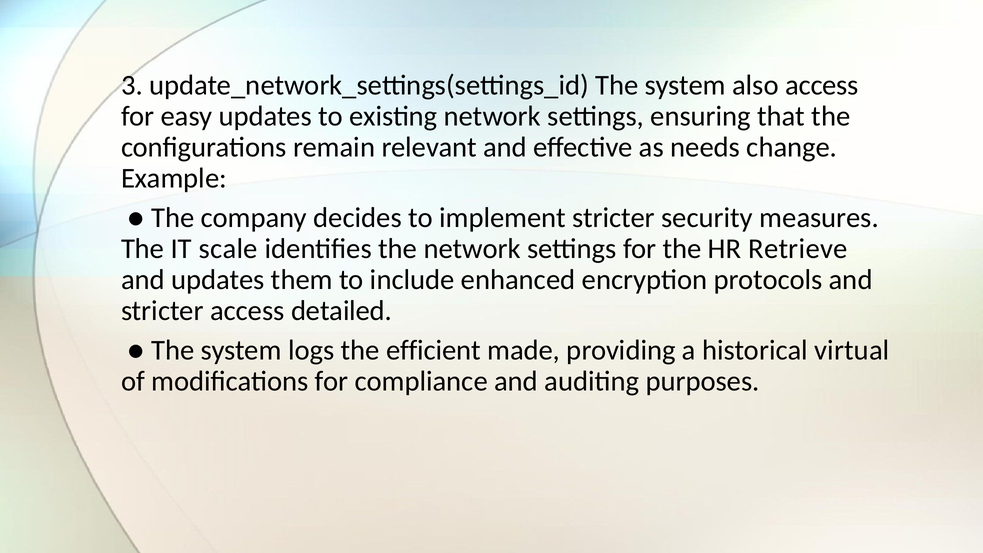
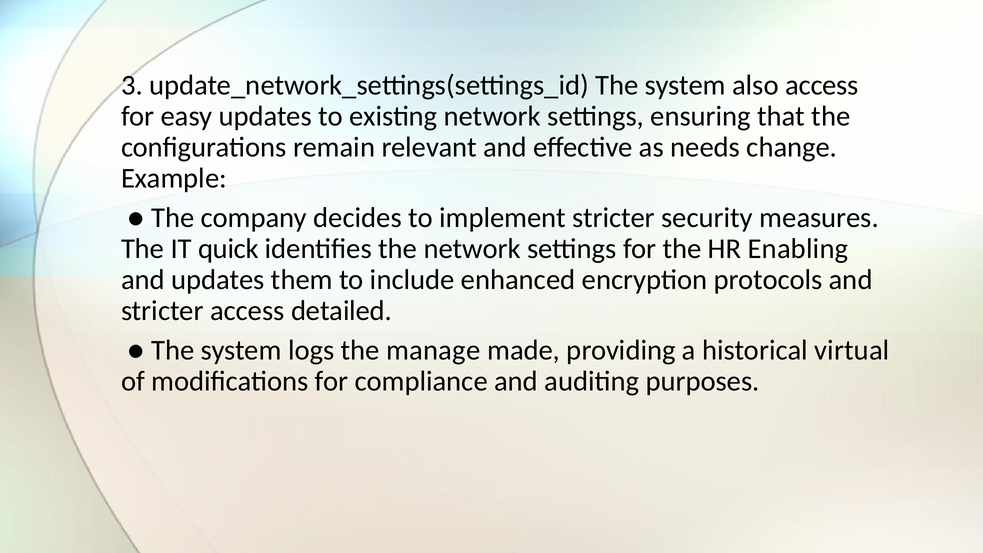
scale: scale -> quick (228, 249)
Retrieve: Retrieve -> Enabling (798, 249)
efficient: efficient -> manage (433, 350)
